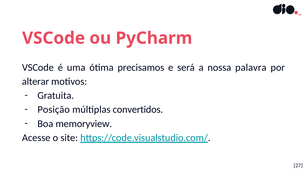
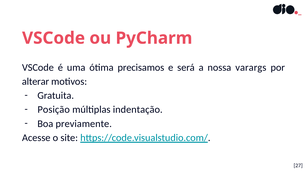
palavra: palavra -> varargs (251, 68)
convertidos: convertidos -> indentação (138, 110)
memoryview: memoryview -> previamente (84, 124)
